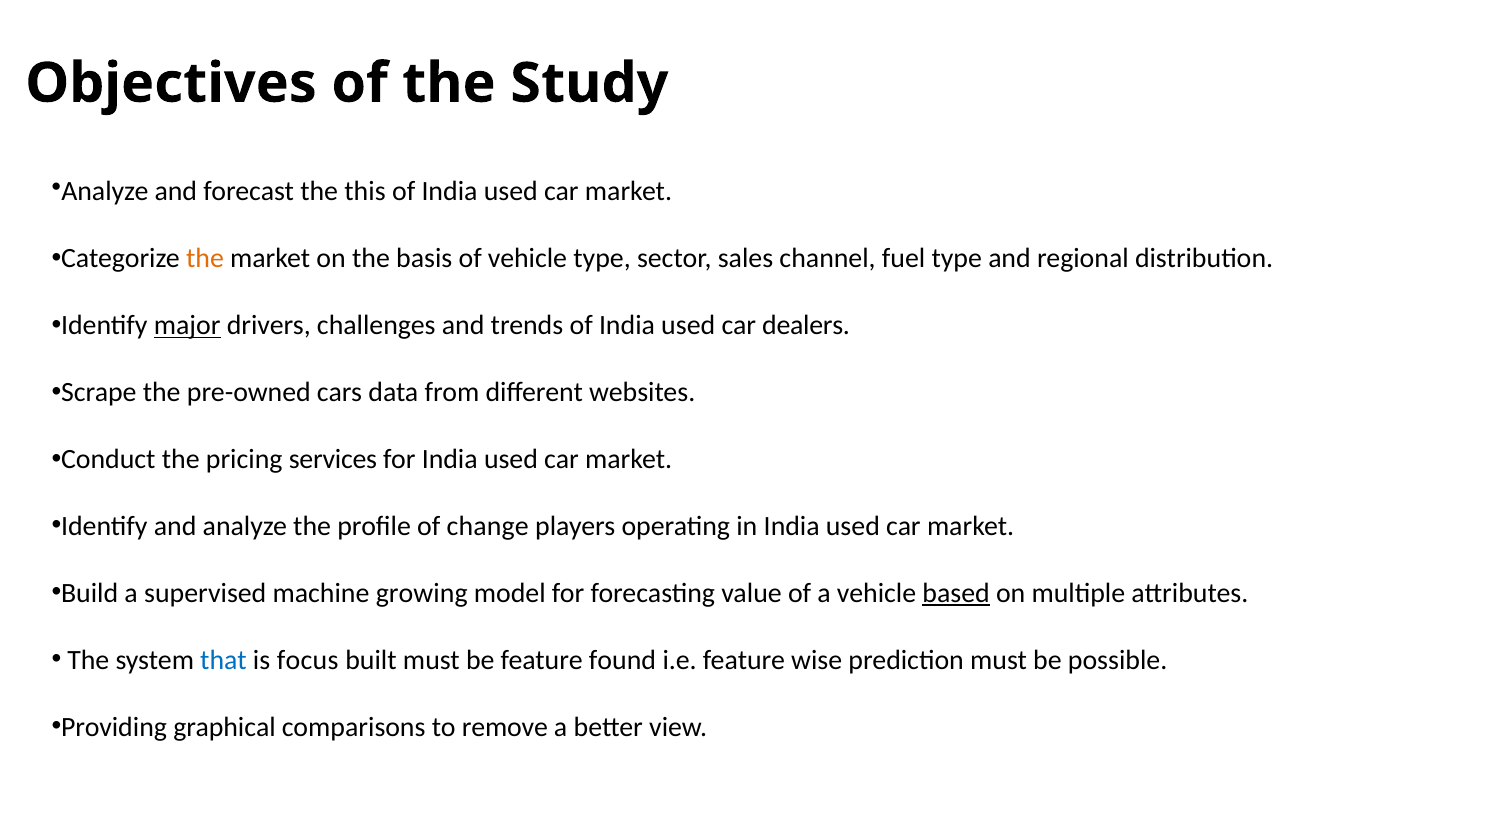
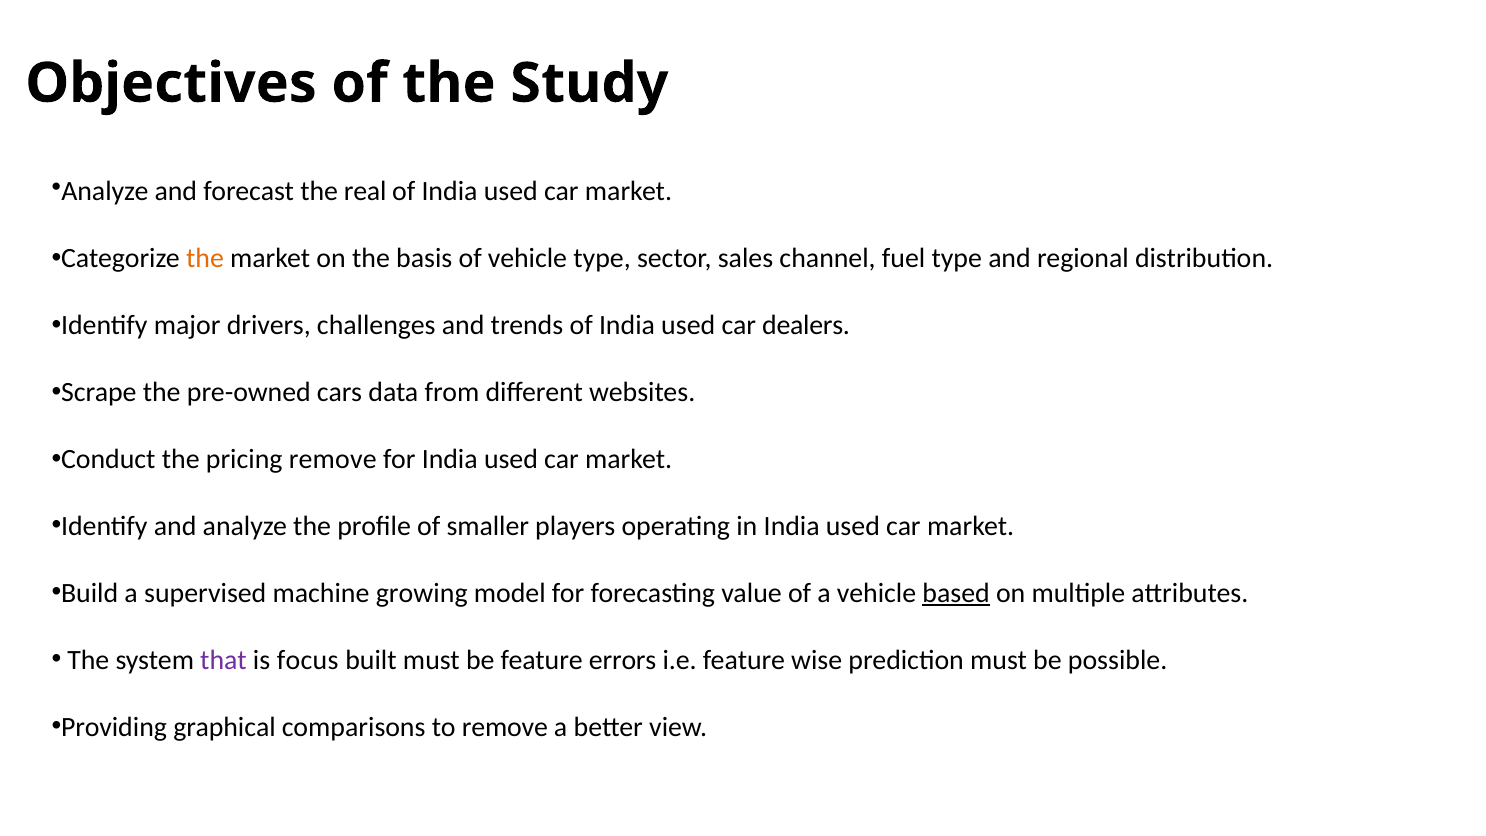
this: this -> real (365, 192)
major underline: present -> none (187, 326)
pricing services: services -> remove (333, 459)
change: change -> smaller (488, 526)
that colour: blue -> purple (223, 660)
found: found -> errors (623, 660)
